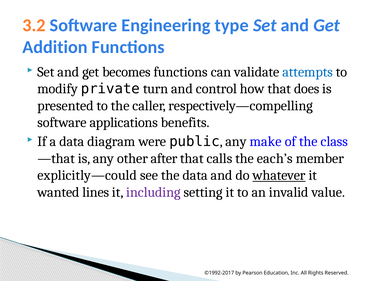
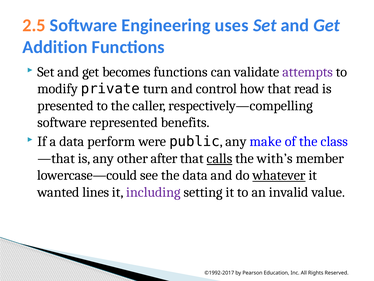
3.2: 3.2 -> 2.5 (34, 25)
type: type -> uses (232, 25)
attempts colour: blue -> purple (308, 72)
does: does -> read (307, 89)
applications: applications -> represented (124, 122)
diagram: diagram -> perform (111, 141)
calls underline: none -> present (219, 158)
each’s: each’s -> with’s (275, 158)
explicitly—could: explicitly—could -> lowercase—could (87, 175)
